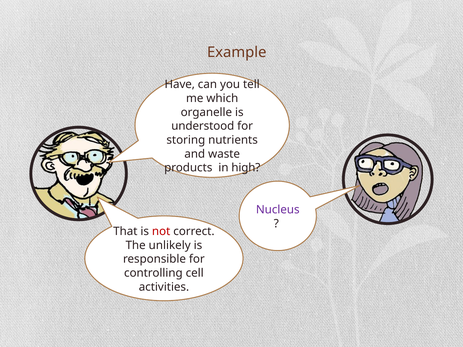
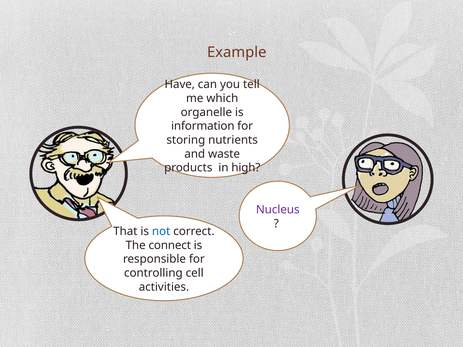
understood: understood -> information (203, 126)
not colour: red -> blue (161, 232)
unlikely: unlikely -> connect (170, 245)
